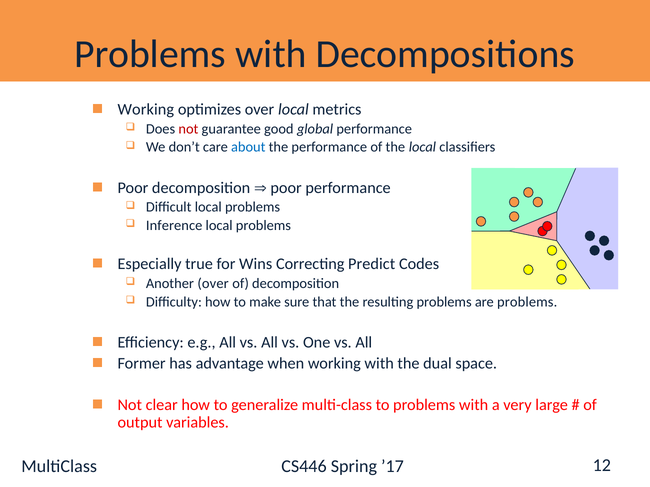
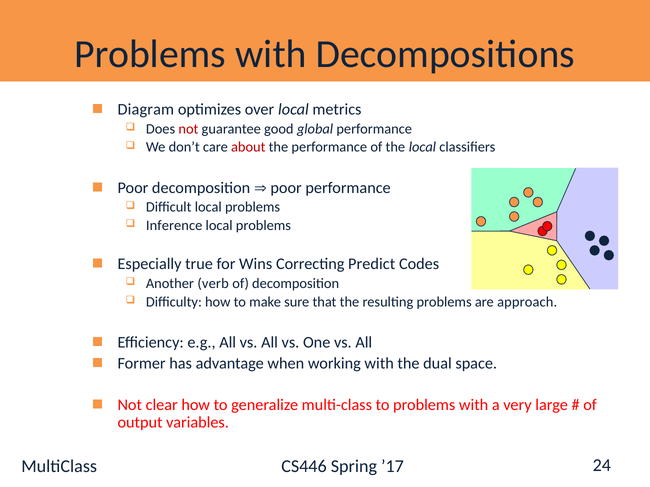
Working: Working -> Diagram (146, 109)
about colour: blue -> red (248, 147)
Another over: over -> verb (213, 284)
are problems: problems -> approach (527, 302)
12: 12 -> 24 (602, 466)
